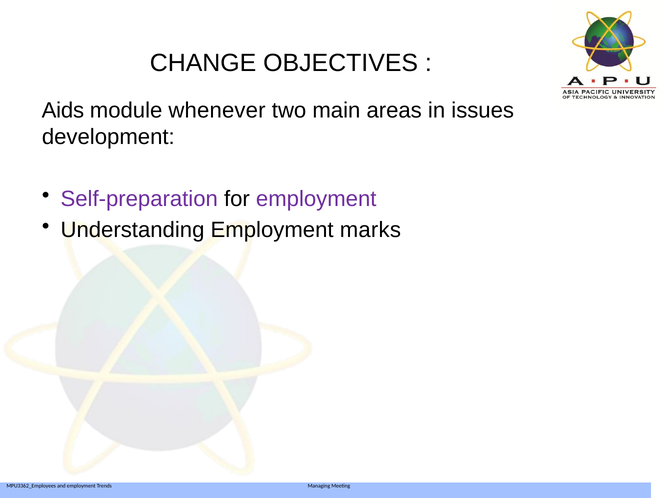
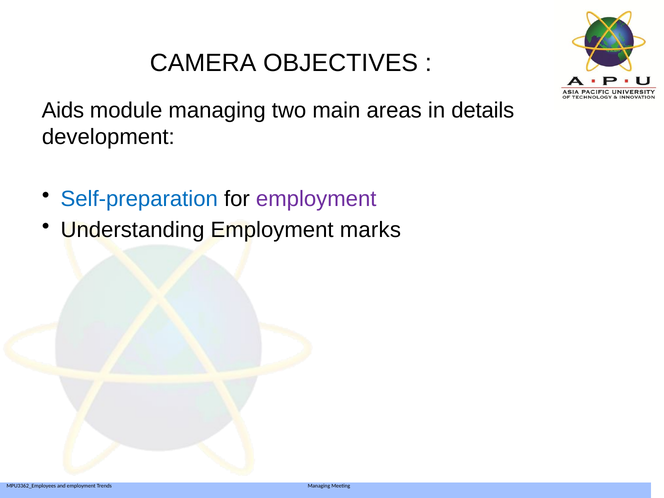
CHANGE: CHANGE -> CAMERA (203, 63)
module whenever: whenever -> managing (217, 111)
issues: issues -> details (483, 111)
Self-preparation colour: purple -> blue (139, 199)
